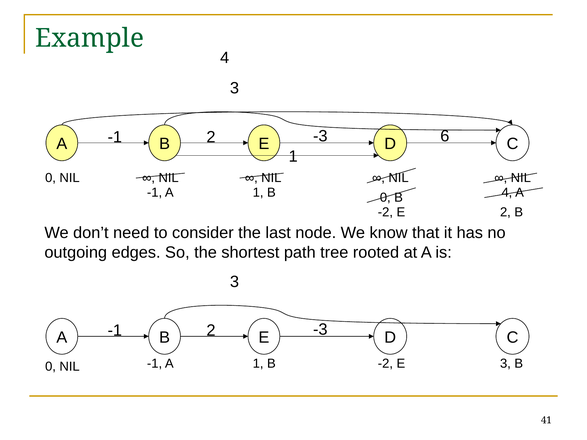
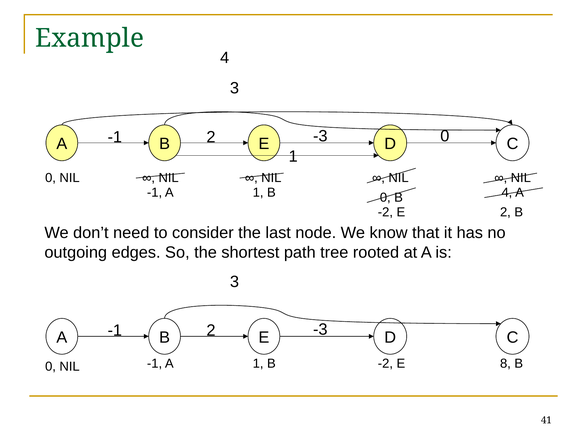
6: 6 -> 0 (445, 136)
B 3: 3 -> 8 (505, 364)
